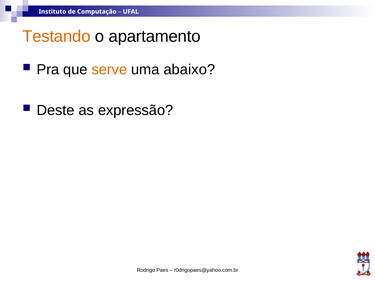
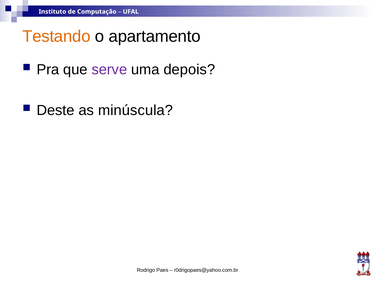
serve colour: orange -> purple (109, 70)
abaixo: abaixo -> depois (189, 70)
expressão: expressão -> minúscula (136, 110)
